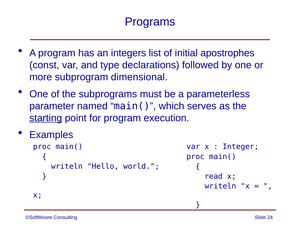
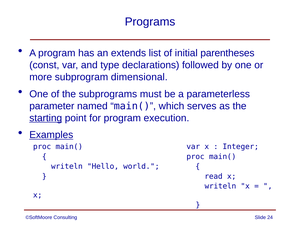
integers: integers -> extends (129, 53)
apostrophes: apostrophes -> parentheses (227, 53)
Examples underline: none -> present (51, 135)
